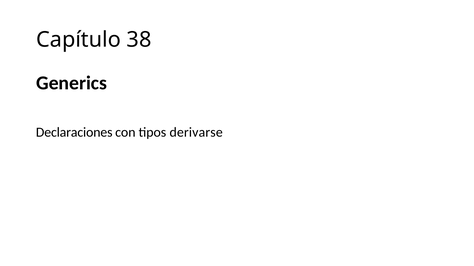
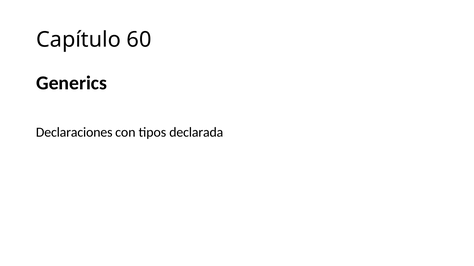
38: 38 -> 60 (139, 40)
derivarse: derivarse -> declarada (196, 133)
